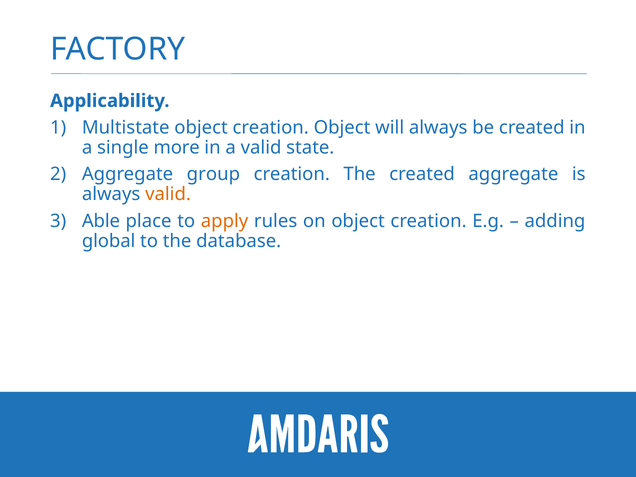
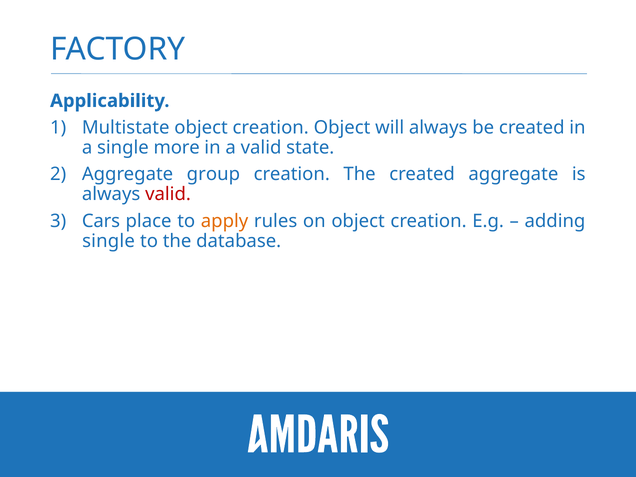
valid colour: orange -> red (168, 194)
Able: Able -> Cars (101, 221)
global: global -> single (108, 241)
